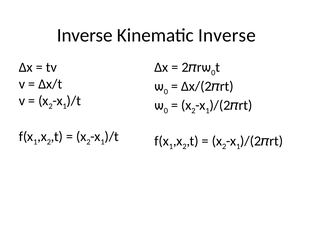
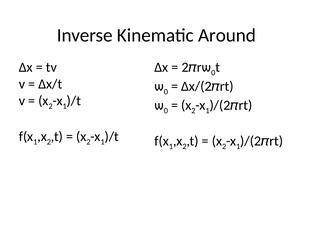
Kinematic Inverse: Inverse -> Around (227, 35)
